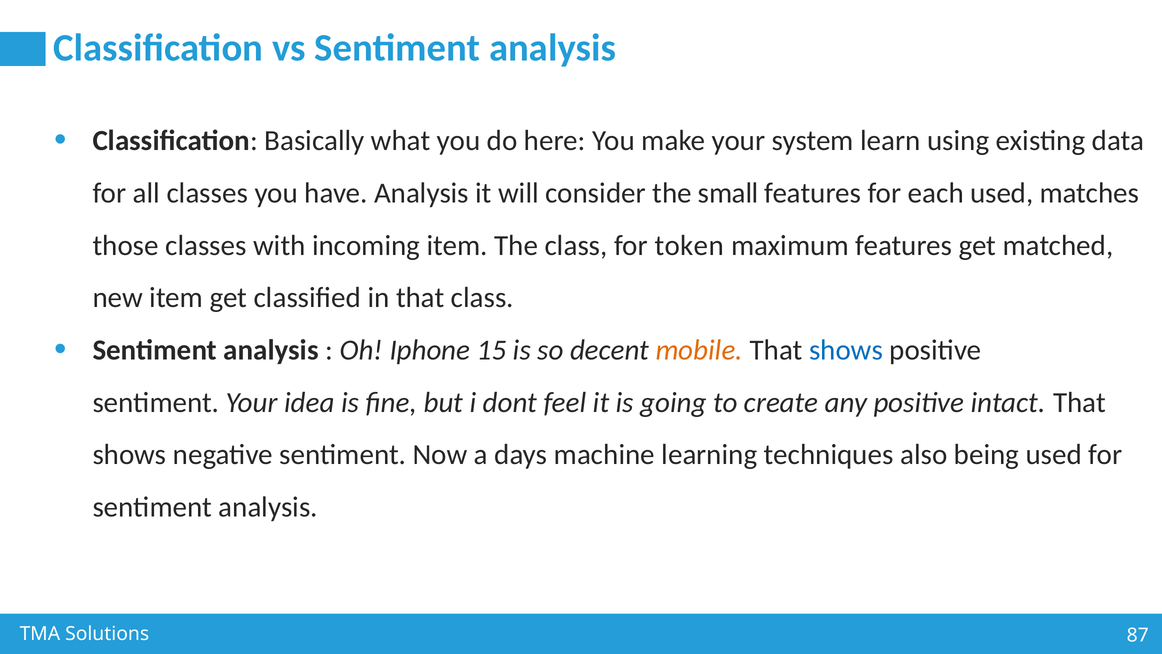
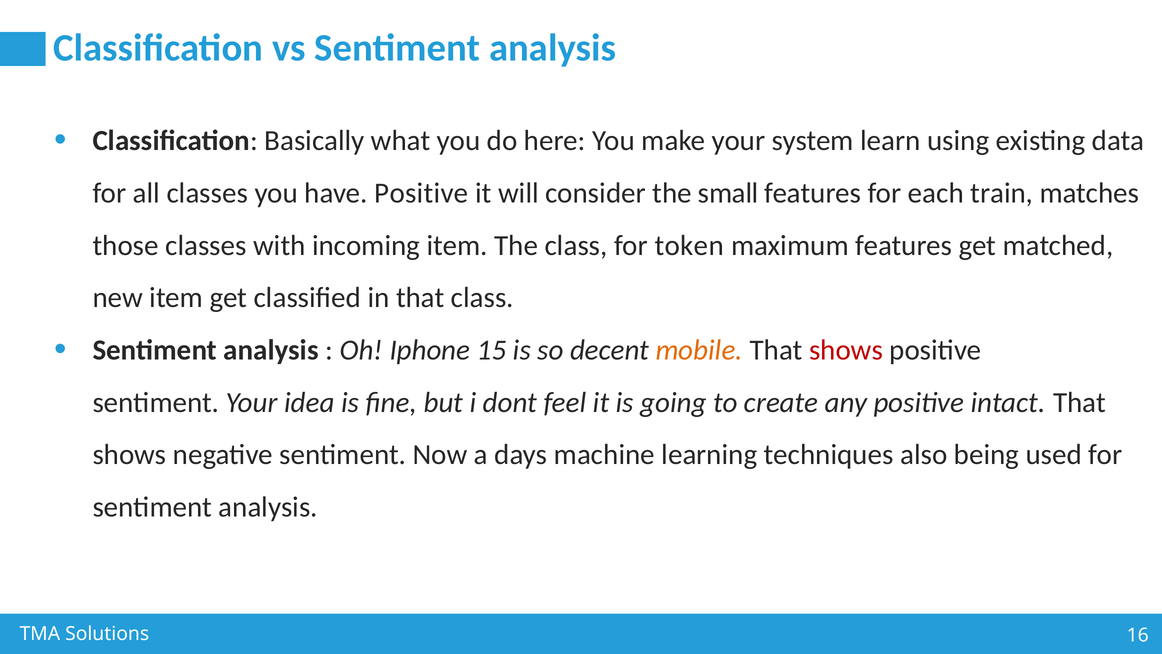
have Analysis: Analysis -> Positive (421, 193)
each used: used -> train (1002, 193)
shows colour: blue -> red (846, 350)
87: 87 -> 16 (1138, 635)
